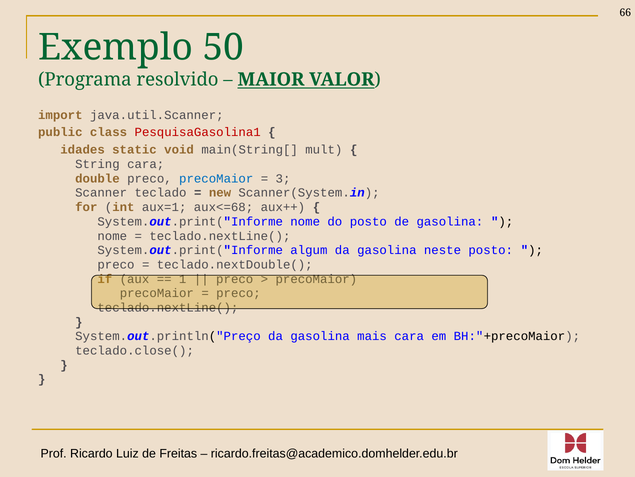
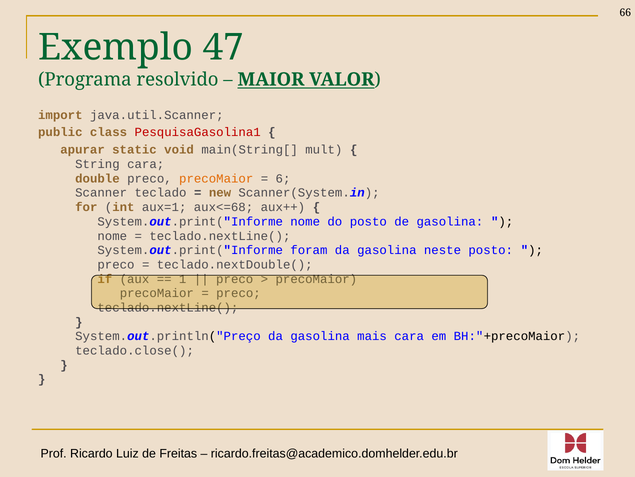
50: 50 -> 47 (223, 47)
idades: idades -> apurar (83, 149)
precoMaior colour: blue -> orange (216, 178)
3: 3 -> 6 (283, 178)
algum: algum -> foram (309, 250)
